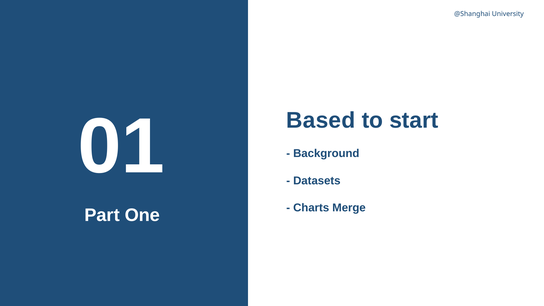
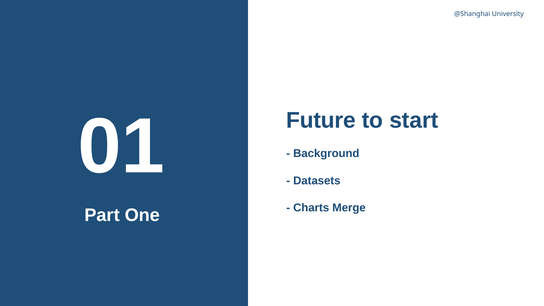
Based: Based -> Future (321, 120)
